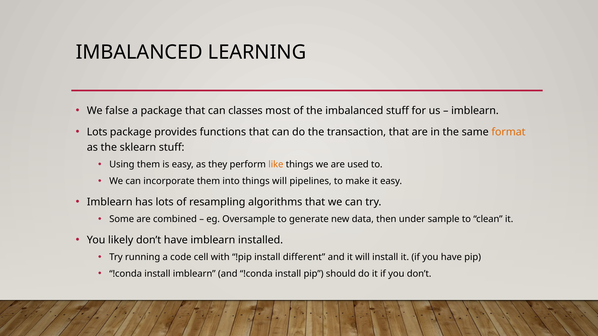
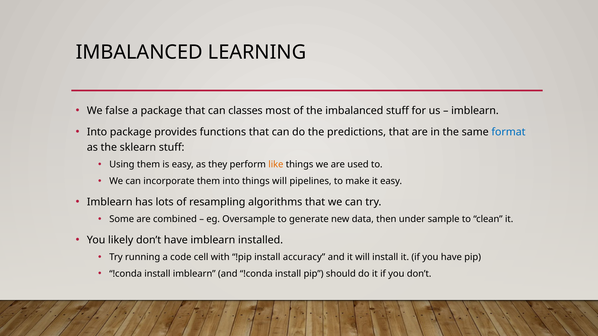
Lots: Lots -> Into (97, 132)
transaction: transaction -> predictions (357, 132)
format colour: orange -> blue (508, 132)
different: different -> accuracy (304, 257)
